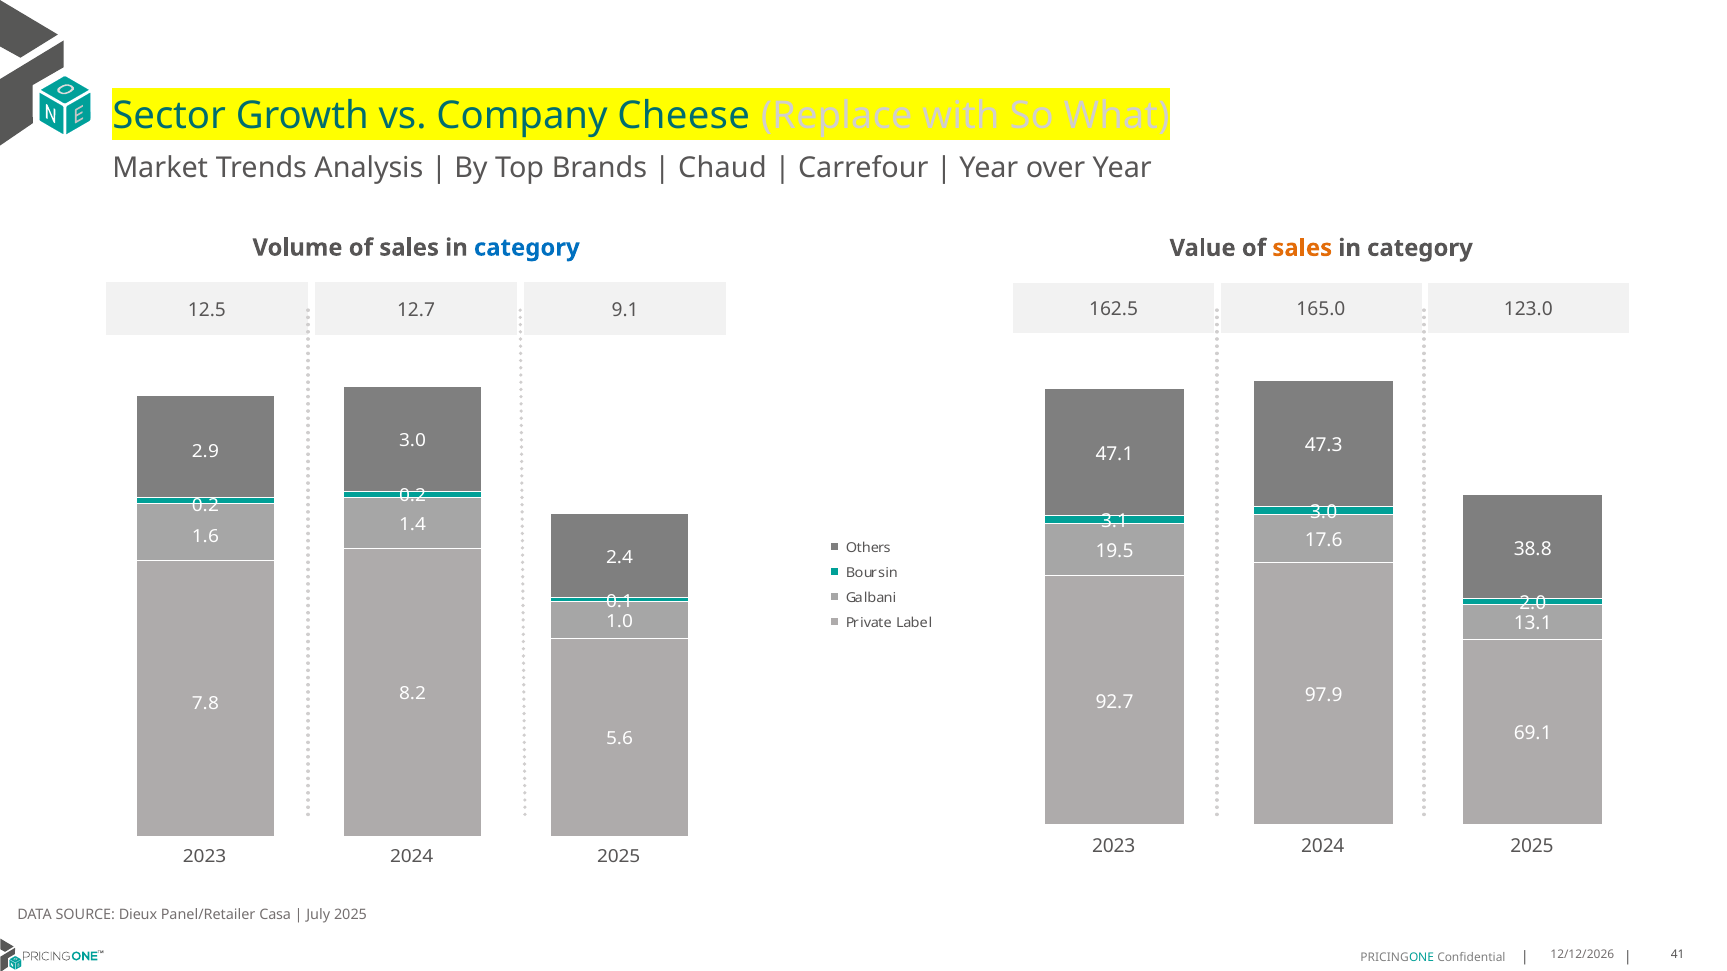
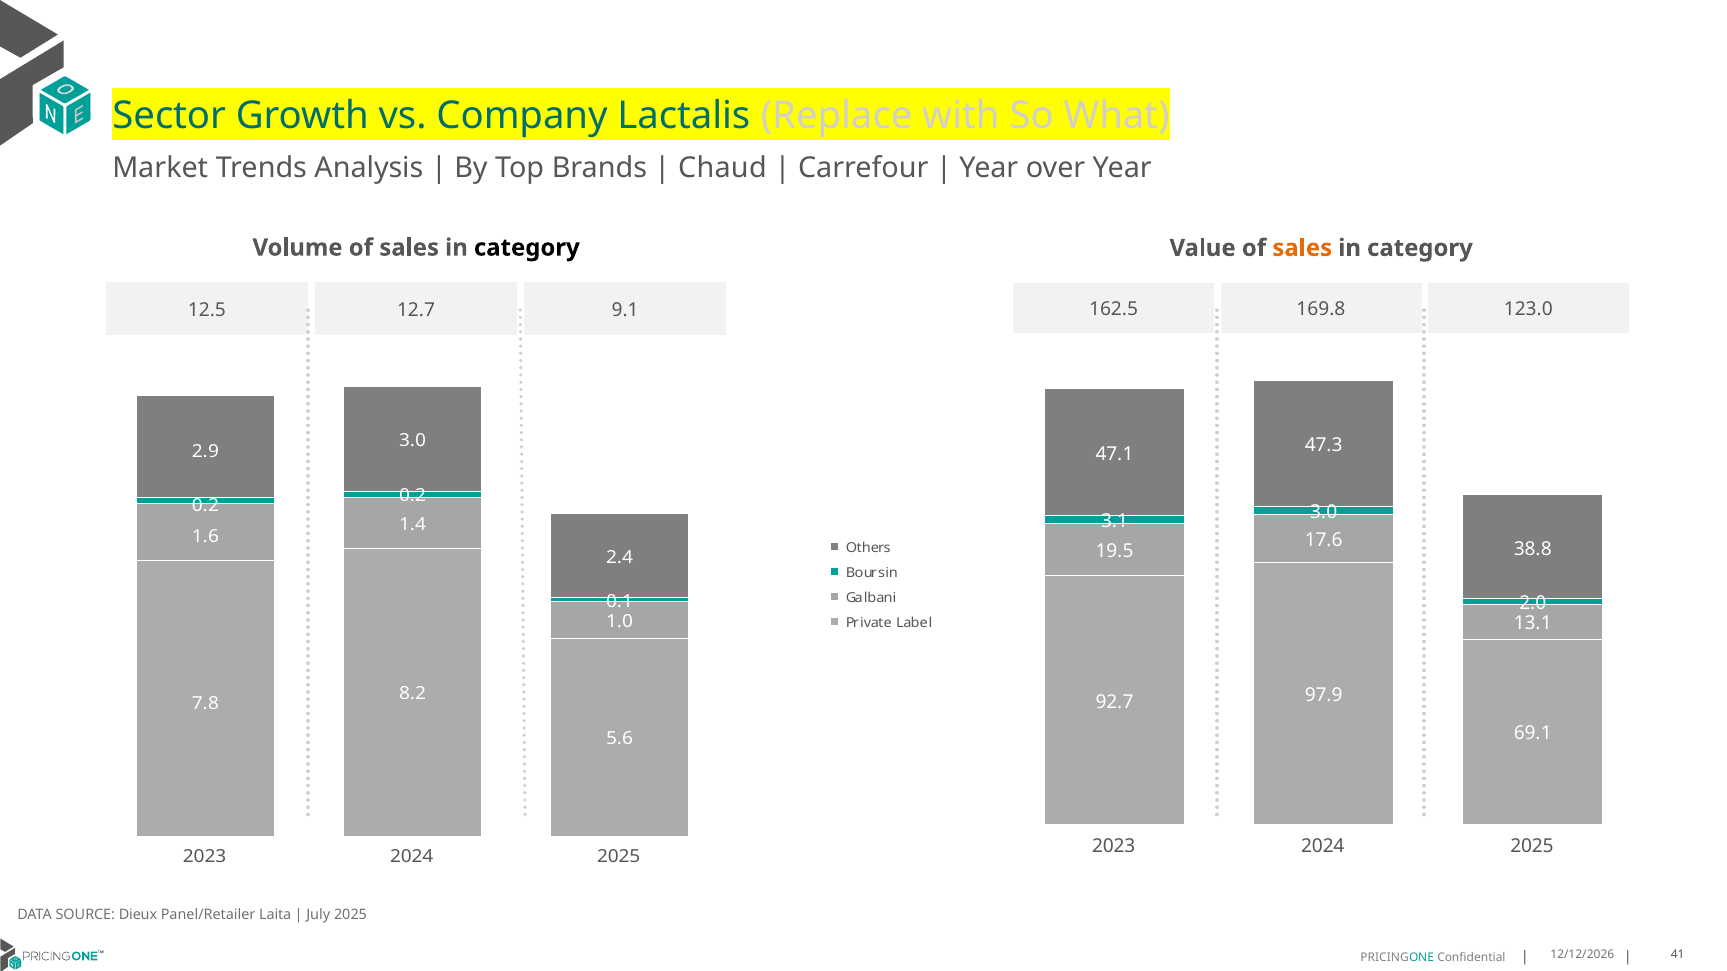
Cheese: Cheese -> Lactalis (684, 116)
category colour: blue -> black (527, 248)
165.0: 165.0 -> 169.8 (1321, 309)
Casa: Casa -> Laita (275, 915)
